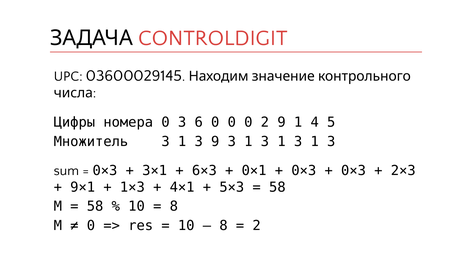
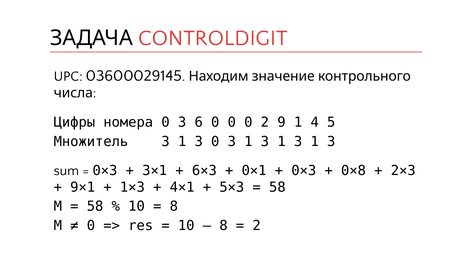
3 9: 9 -> 0 (215, 141)
0×3: 0×3 -> 0×8 (353, 170)
